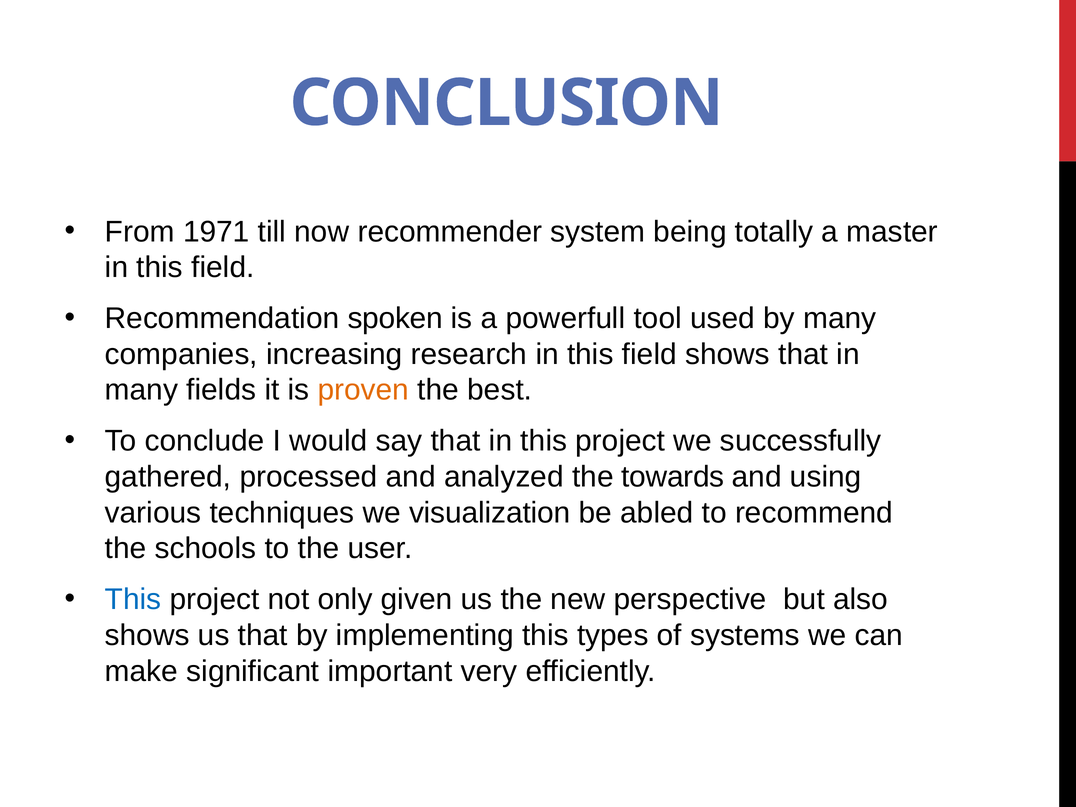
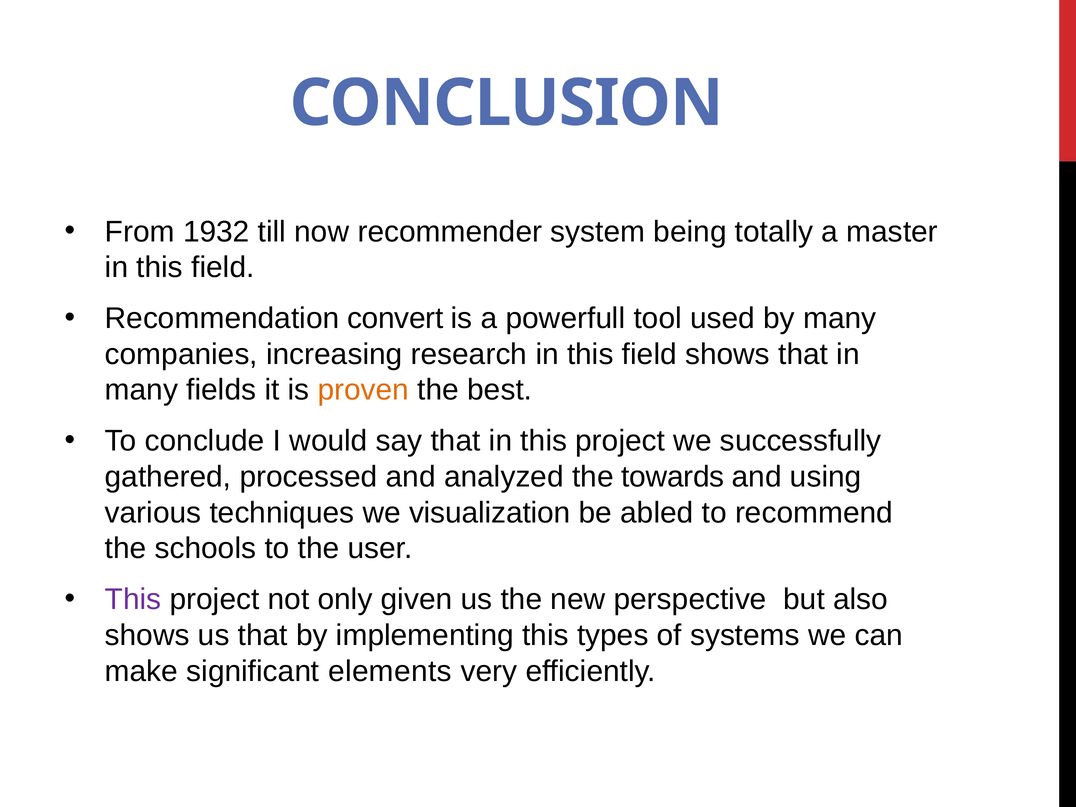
1971: 1971 -> 1932 (216, 232)
spoken: spoken -> convert (395, 318)
This colour: blue -> purple (133, 599)
important: important -> elements (390, 671)
